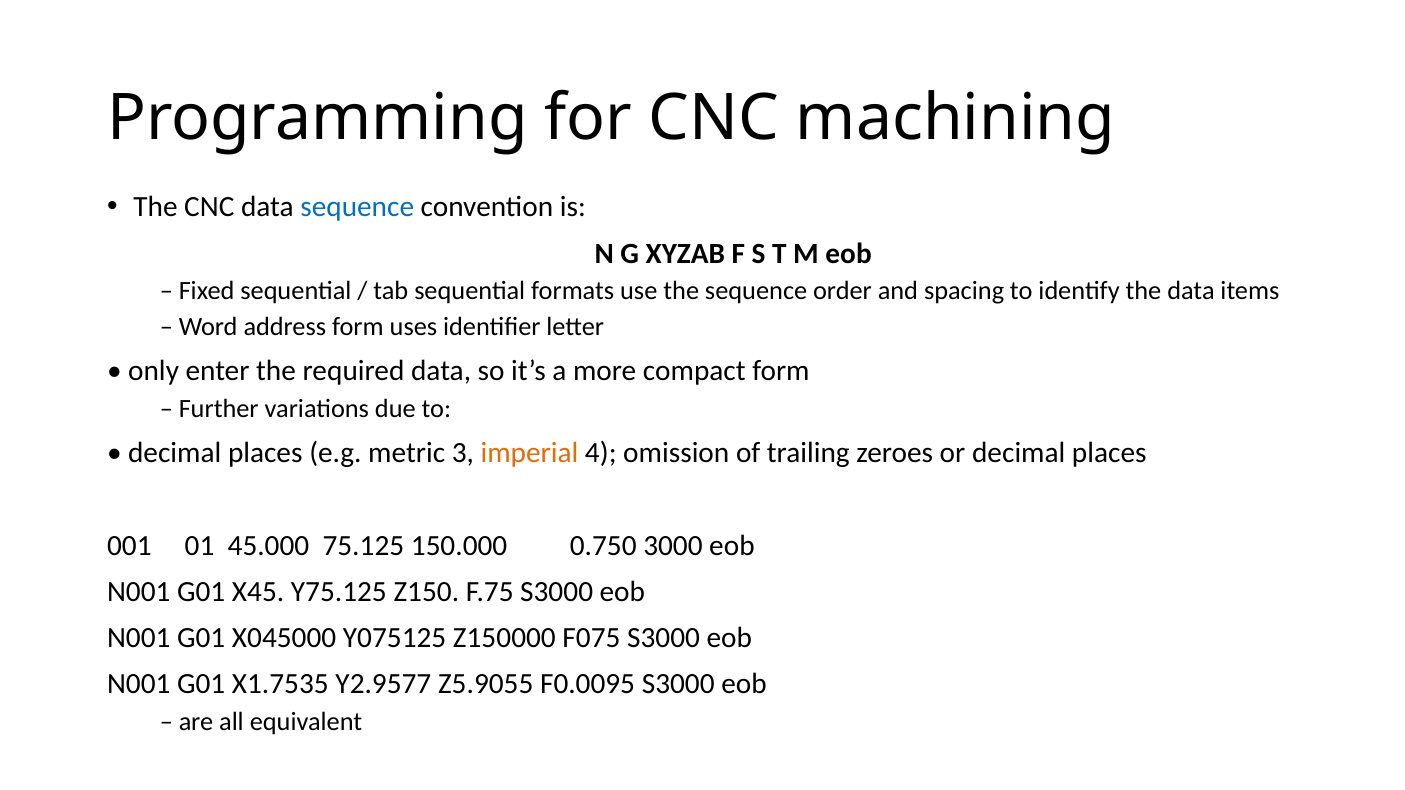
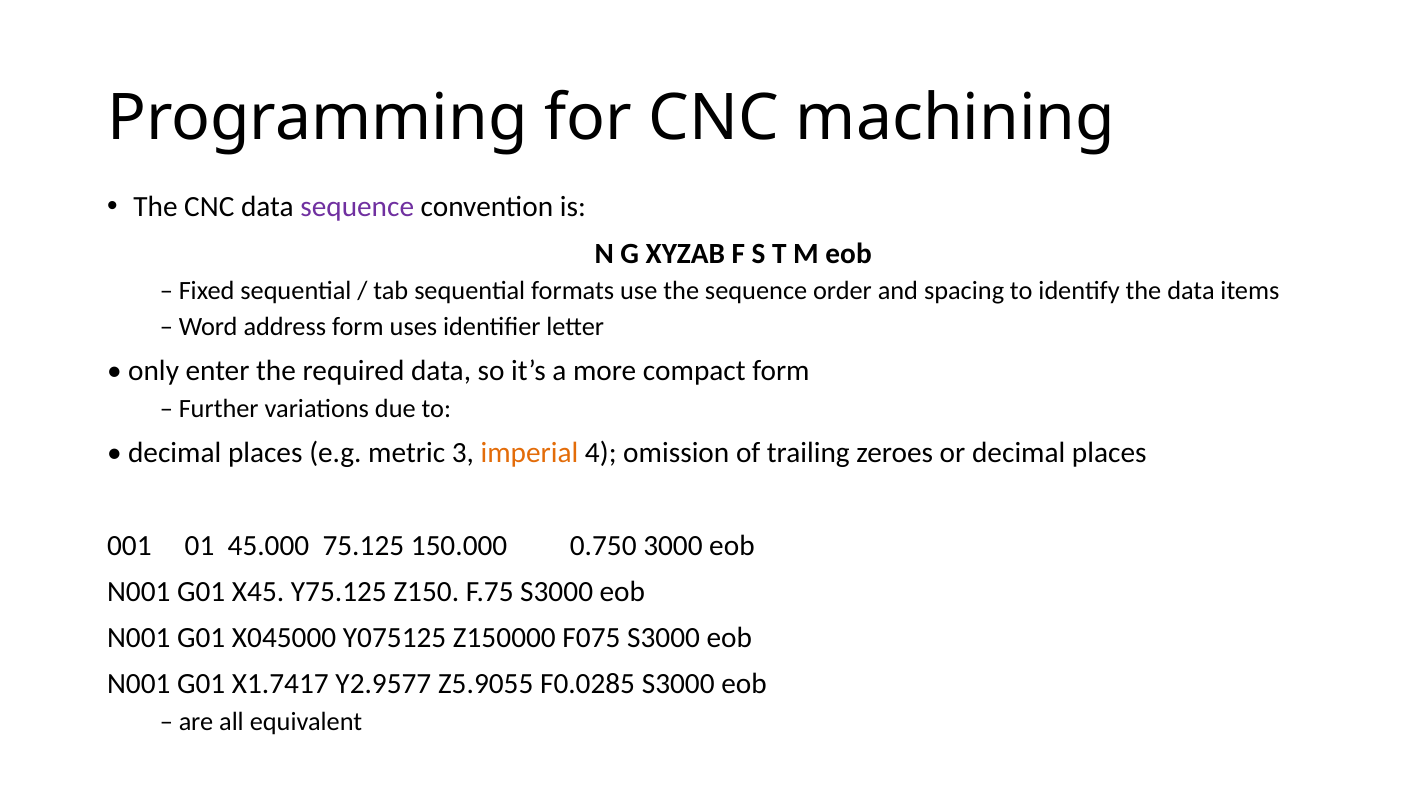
sequence colour: blue -> purple (357, 207)
X1.7535: X1.7535 -> X1.7417 (280, 685)
F0.0095: F0.0095 -> F0.0285 (588, 685)
